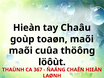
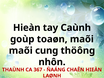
Chaâu: Chaâu -> Caùnh (76, 28)
cuûa: cuûa -> cung (47, 51)
löôùt: löôùt -> nhôn (52, 62)
